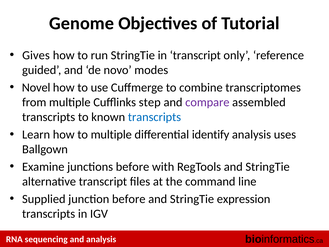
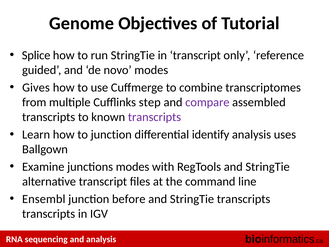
Gives: Gives -> Splice (36, 55)
Novel: Novel -> Gives (36, 87)
transcripts colour: blue -> purple (154, 117)
to multiple: multiple -> junction (111, 134)
junctions before: before -> modes (133, 167)
Supplied: Supplied -> Ensembl (44, 199)
StringTie expression: expression -> transcripts (244, 199)
